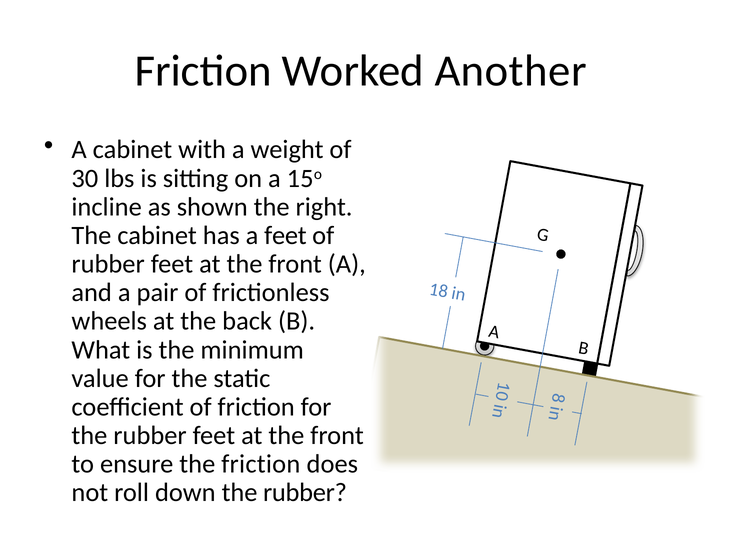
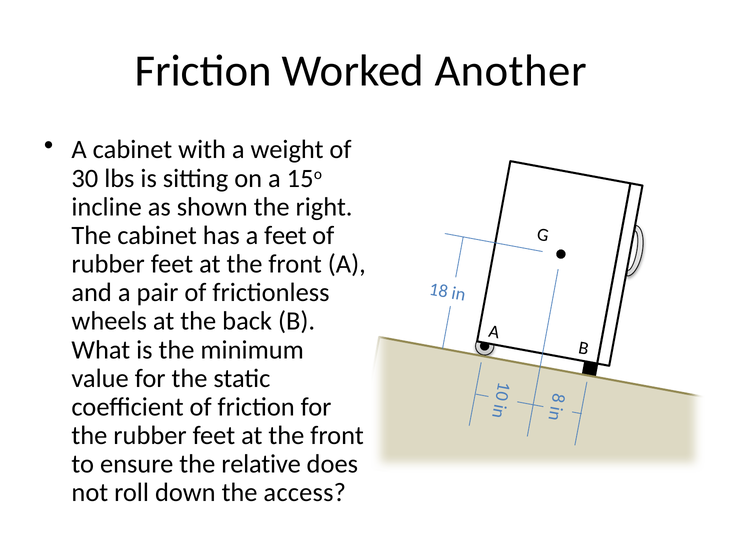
the friction: friction -> relative (261, 464)
down the rubber: rubber -> access (305, 493)
